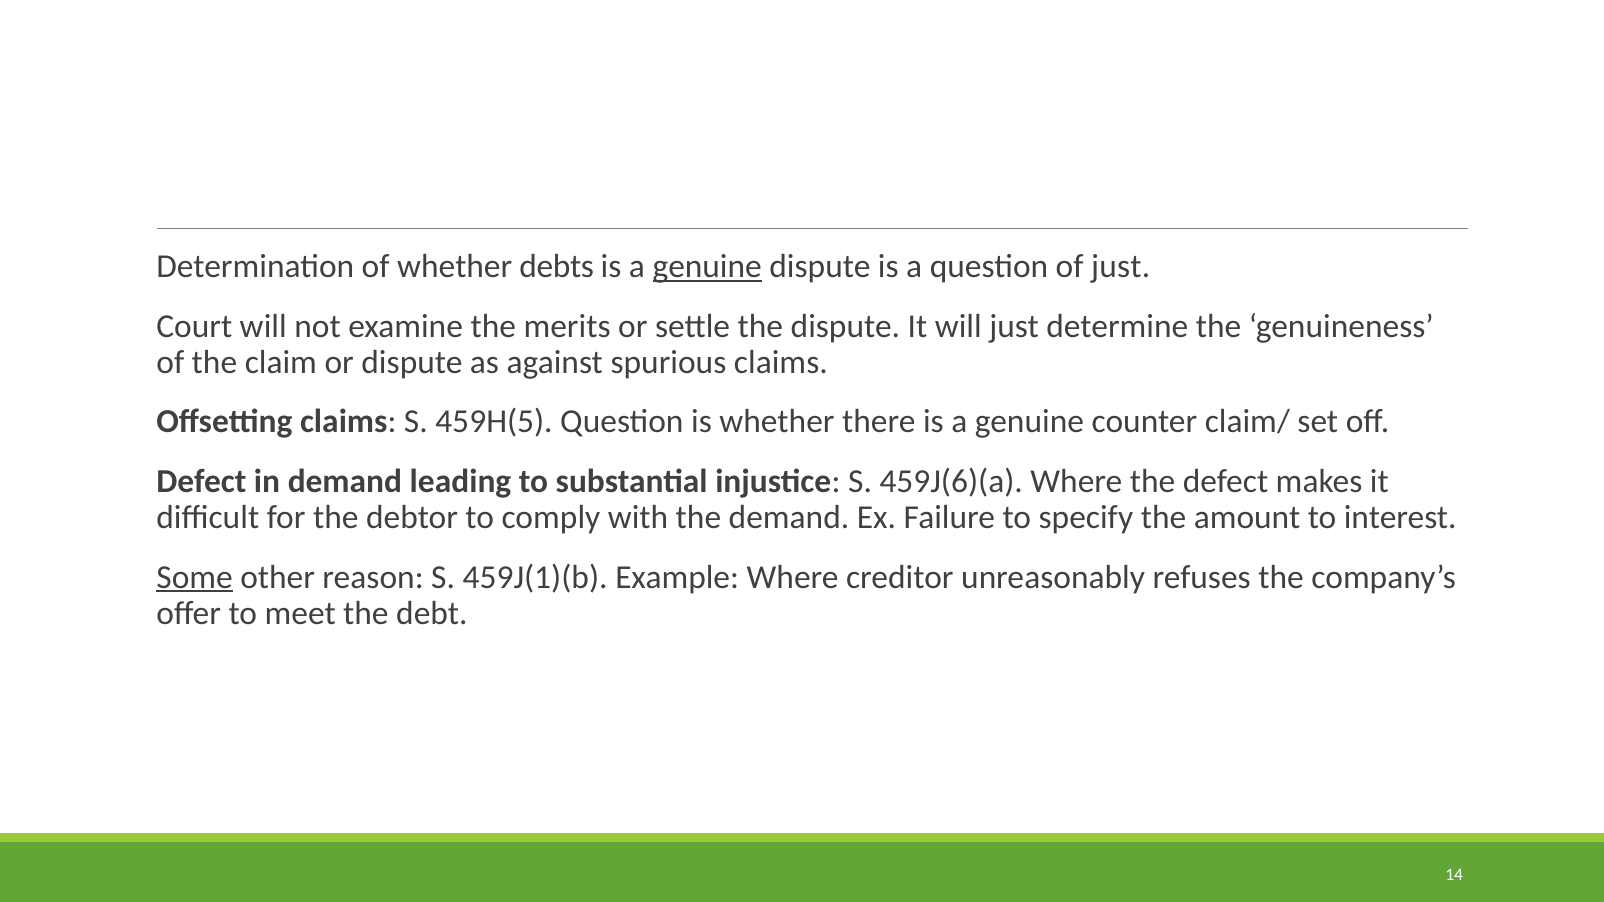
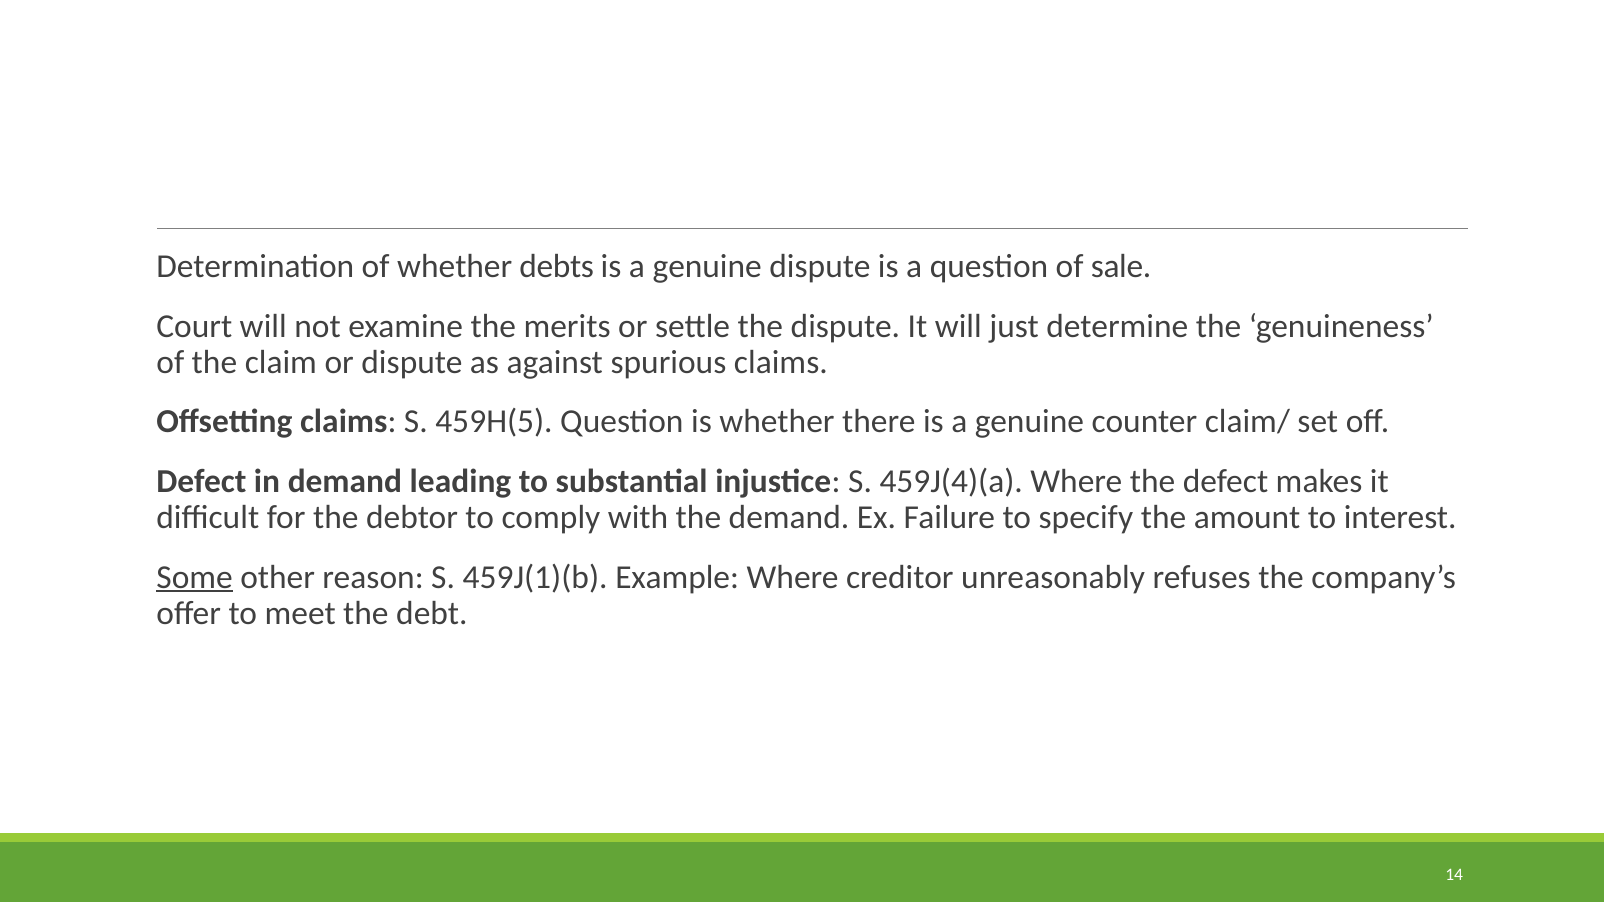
genuine underline: present -> none (707, 267)
of just: just -> sale (1121, 267)
459J(6)(a: 459J(6)(a -> 459J(4)(a (951, 481)
